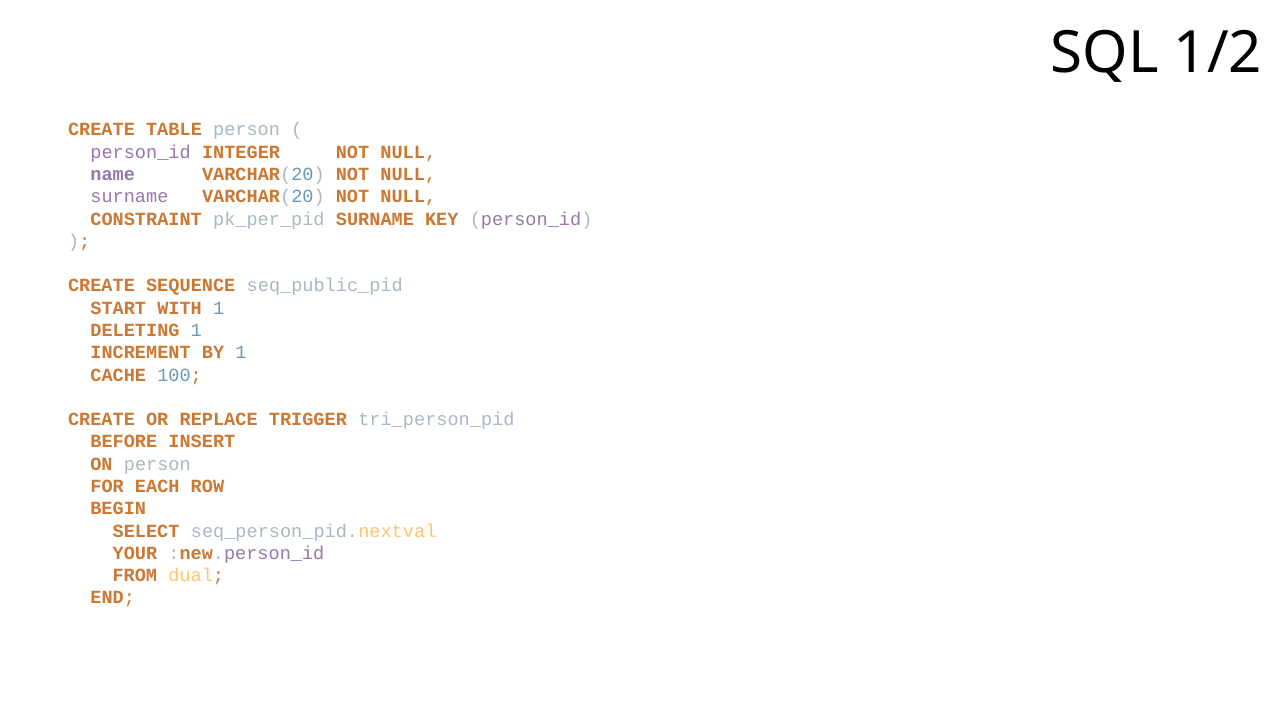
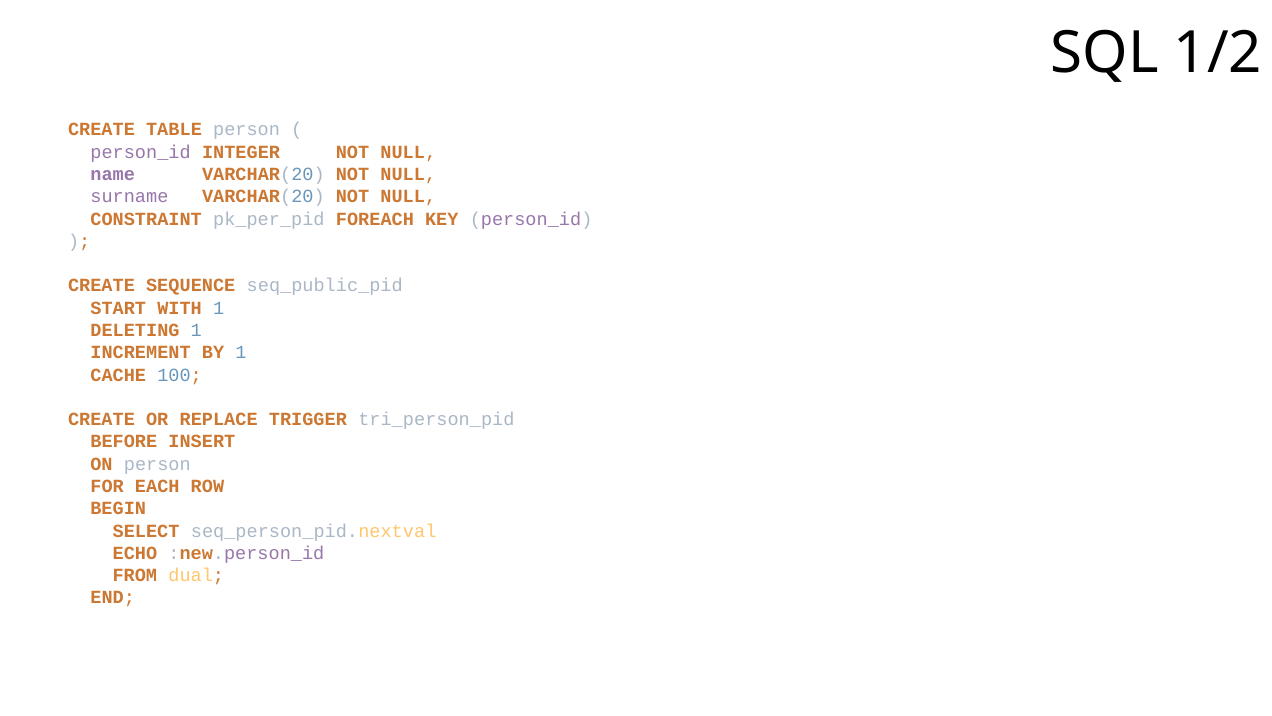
pk_per_pid SURNAME: SURNAME -> FOREACH (375, 219)
YOUR: YOUR -> ECHO (135, 553)
